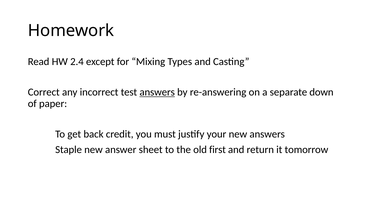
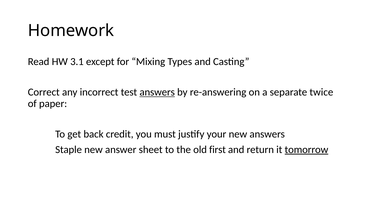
2.4: 2.4 -> 3.1 (77, 62)
down: down -> twice (321, 92)
tomorrow underline: none -> present (306, 150)
